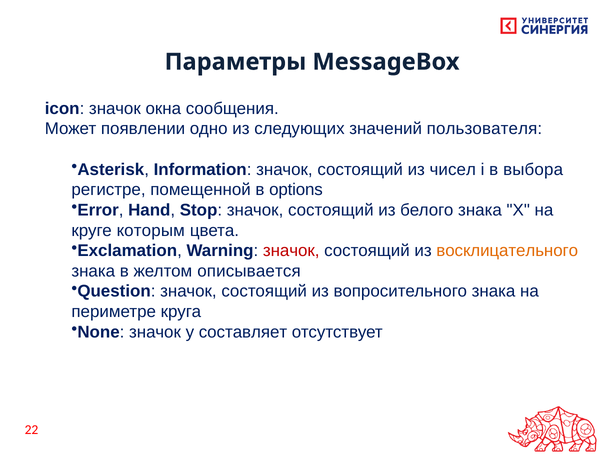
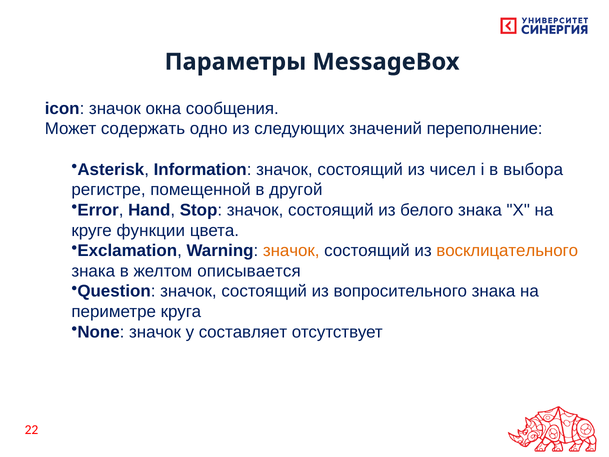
появлении: появлении -> содержать (143, 129)
пользователя: пользователя -> переполнение (485, 129)
options: options -> другой (296, 190)
которым: которым -> функции (151, 230)
значок colour: red -> orange (291, 251)
